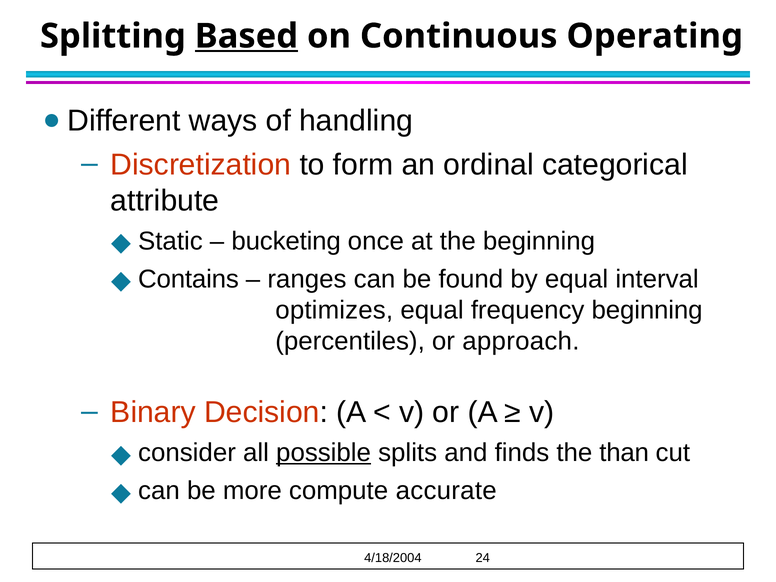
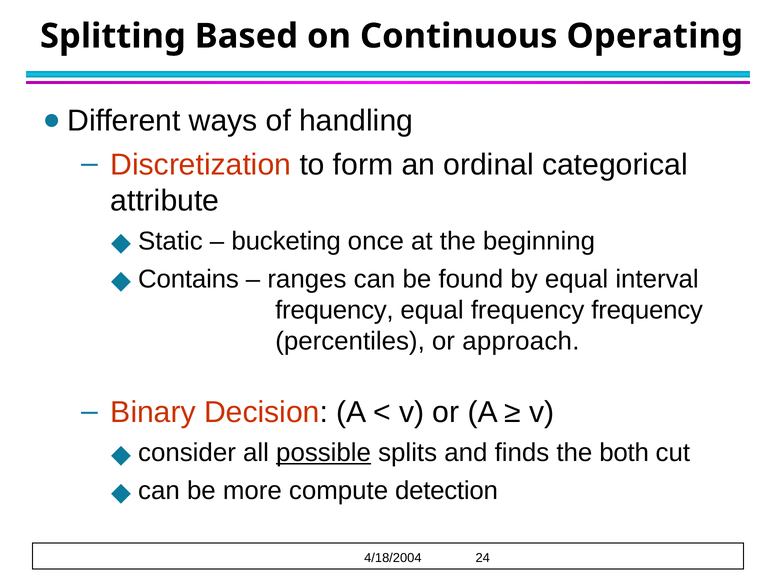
Based underline: present -> none (246, 36)
optimizes: optimizes -> frequency (334, 310)
frequency beginning: beginning -> frequency (647, 310)
than: than -> both (624, 453)
accurate: accurate -> detection (446, 491)
